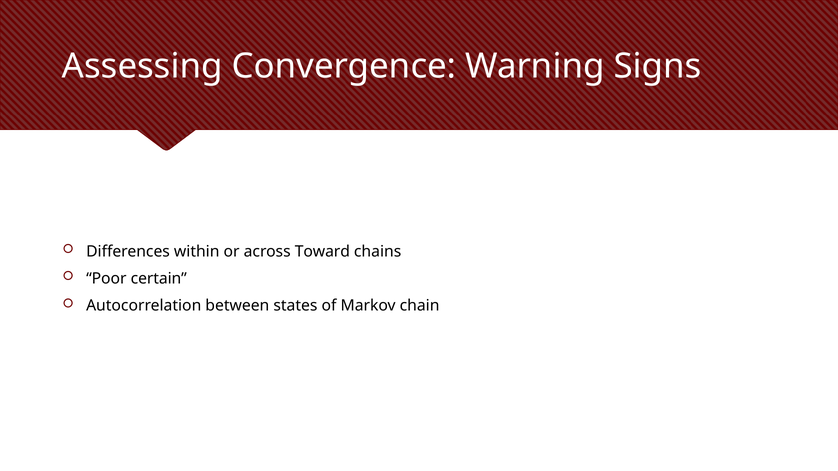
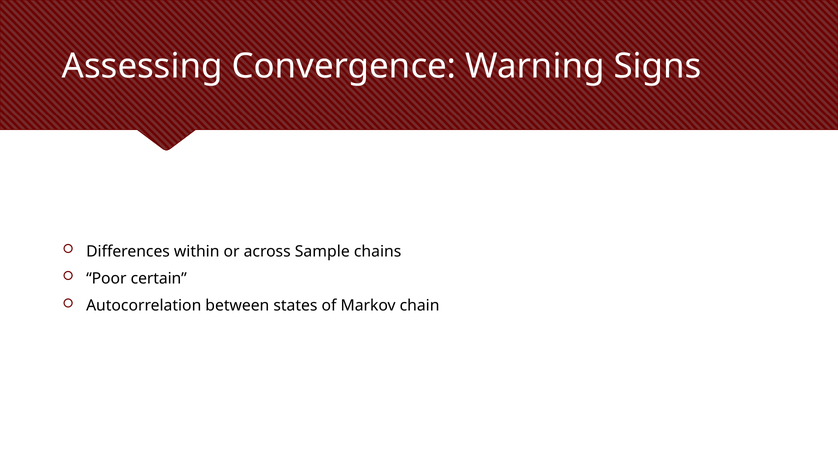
Toward: Toward -> Sample (322, 252)
